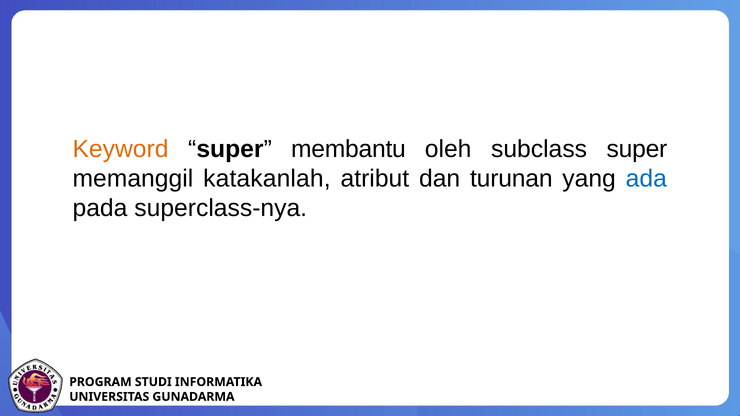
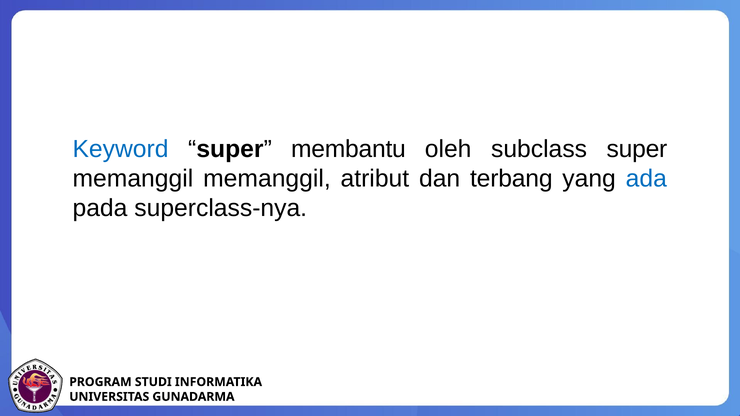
Keyword colour: orange -> blue (121, 149)
memanggil katakanlah: katakanlah -> memanggil (267, 179)
turunan: turunan -> terbang (511, 179)
